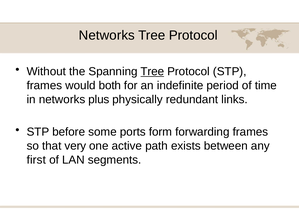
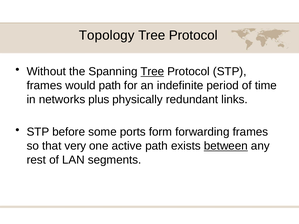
Networks: Networks -> Topology (107, 35)
would both: both -> path (110, 86)
between underline: none -> present (226, 146)
first: first -> rest (36, 160)
